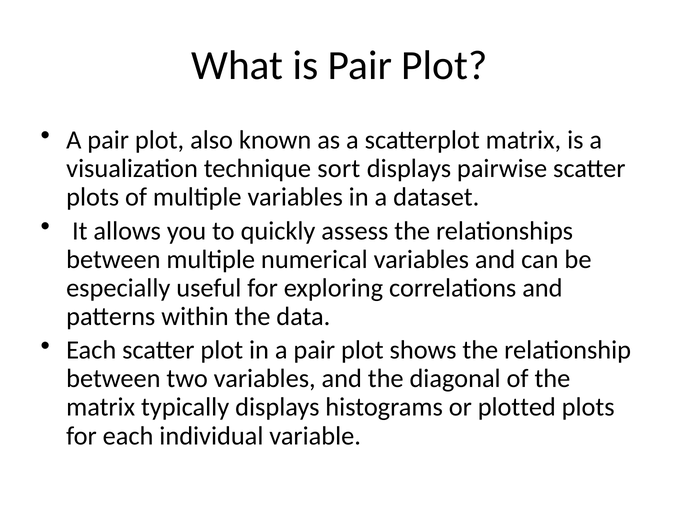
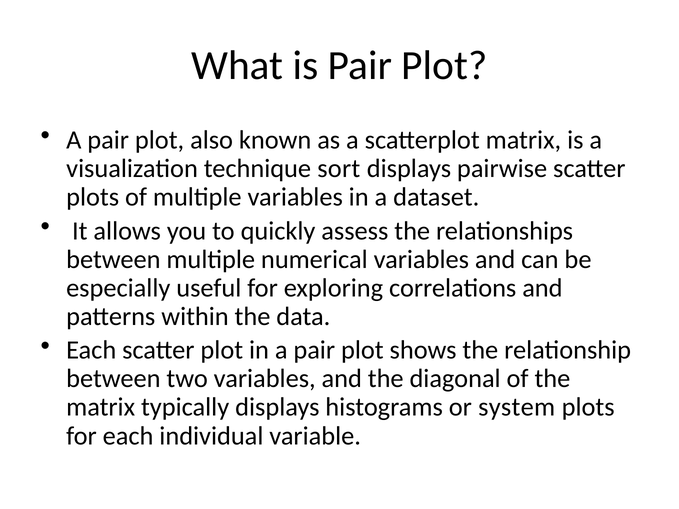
plotted: plotted -> system (517, 407)
